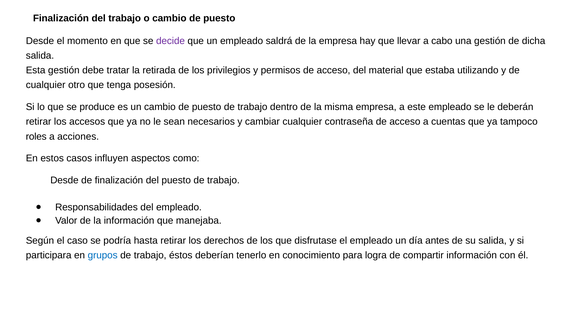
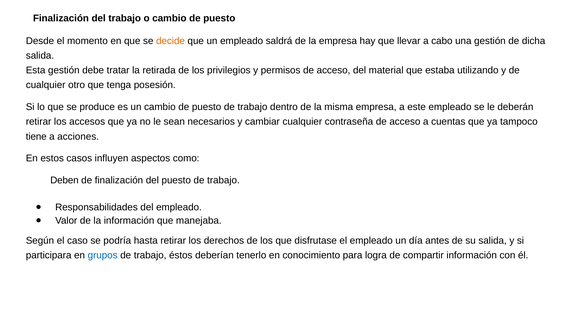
decide colour: purple -> orange (171, 41)
roles: roles -> tiene (36, 137)
Desde: Desde -> Deben (64, 180)
